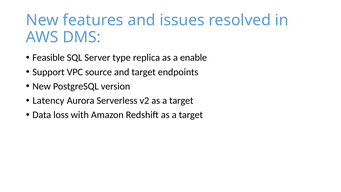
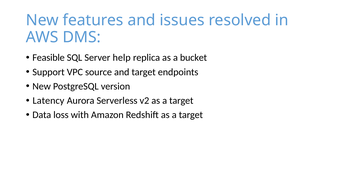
type: type -> help (122, 58)
enable: enable -> bucket (194, 58)
